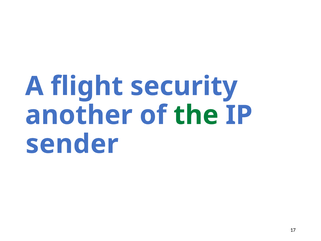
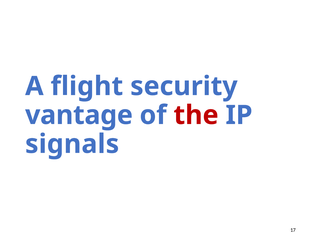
another: another -> vantage (79, 115)
the colour: green -> red (196, 115)
sender: sender -> signals (72, 144)
